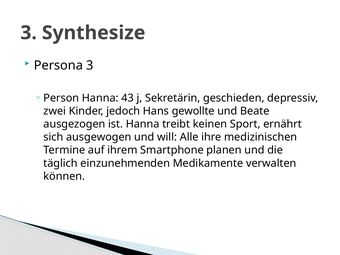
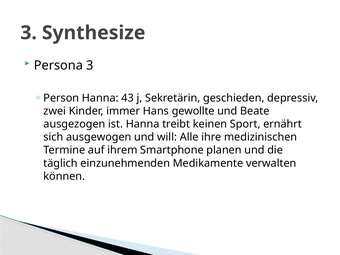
jedoch: jedoch -> immer (123, 111)
